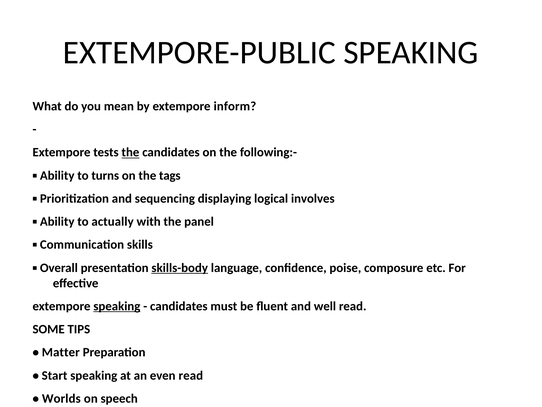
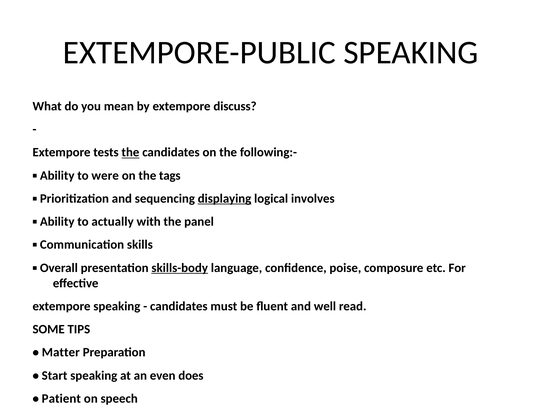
inform: inform -> discuss (235, 106)
turns: turns -> were (105, 175)
displaying underline: none -> present (225, 198)
speaking underline: present -> none (117, 306)
even read: read -> does (191, 375)
Worlds: Worlds -> Patient (61, 398)
